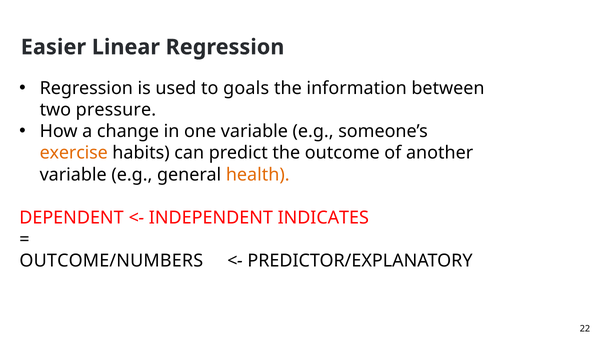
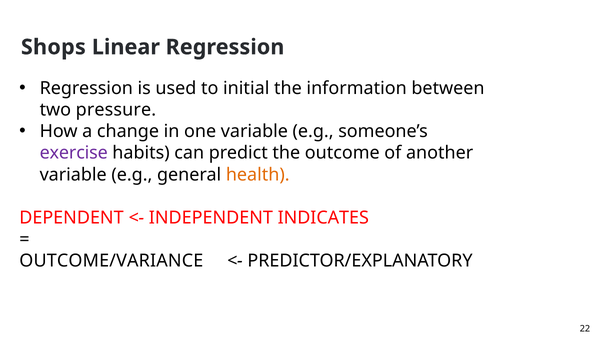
Easier: Easier -> Shops (53, 47)
goals: goals -> initial (246, 88)
exercise colour: orange -> purple (74, 153)
OUTCOME/NUMBERS: OUTCOME/NUMBERS -> OUTCOME/VARIANCE (111, 261)
